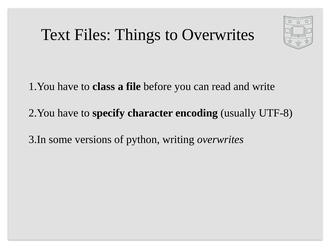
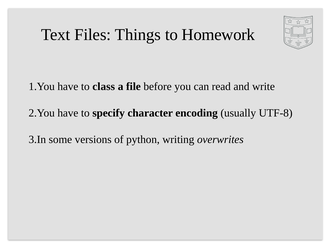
to Overwrites: Overwrites -> Homework (218, 35)
